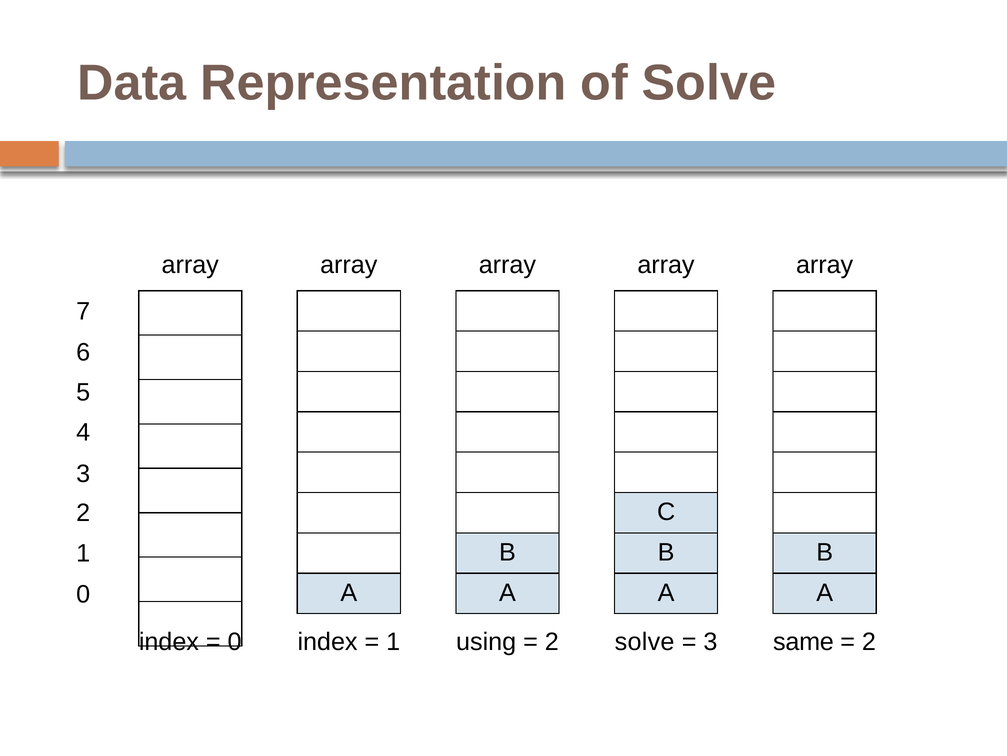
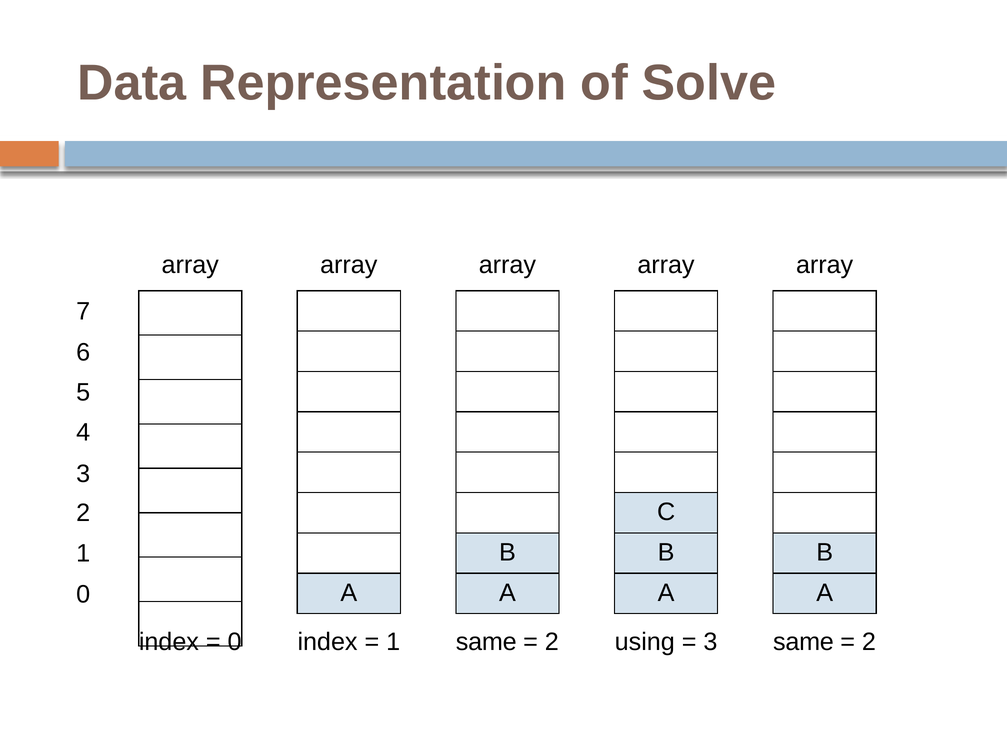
using: using -> same (486, 641)
solve: solve -> using (645, 641)
